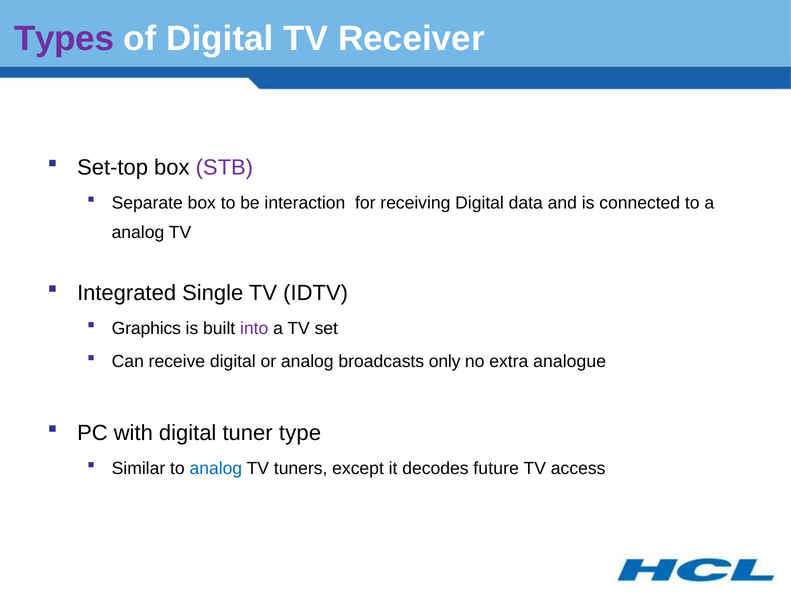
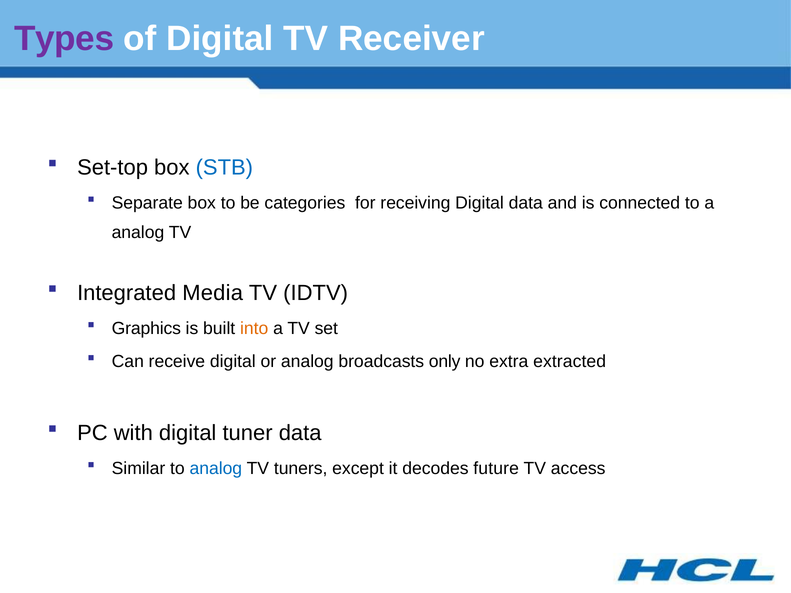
STB colour: purple -> blue (224, 168)
interaction: interaction -> categories (305, 203)
Single: Single -> Media (213, 293)
into colour: purple -> orange (254, 328)
analogue: analogue -> extracted (570, 361)
tuner type: type -> data (300, 433)
